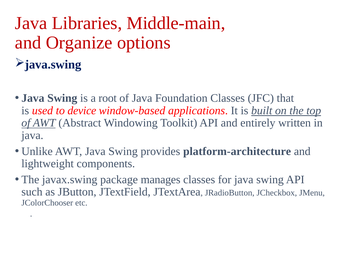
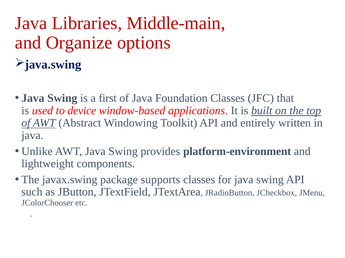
root: root -> first (108, 98)
platform-architecture: platform-architecture -> platform-environment (237, 152)
manages: manages -> supports (160, 180)
